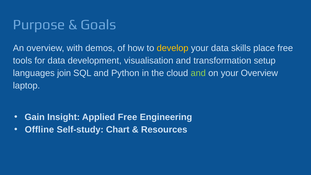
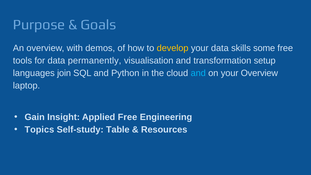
place: place -> some (264, 48)
development: development -> permanently (95, 61)
and colour: light green -> light blue (198, 73)
Offline: Offline -> Topics (39, 129)
Chart: Chart -> Table (118, 129)
